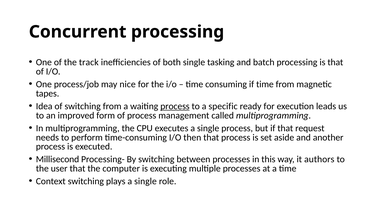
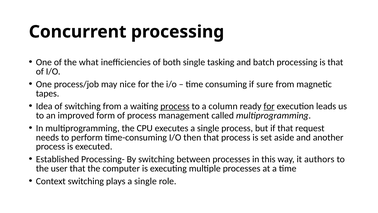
track: track -> what (89, 62)
if time: time -> sure (265, 84)
specific: specific -> column (223, 106)
for underline: none -> present (269, 106)
Millisecond: Millisecond -> Established (57, 159)
